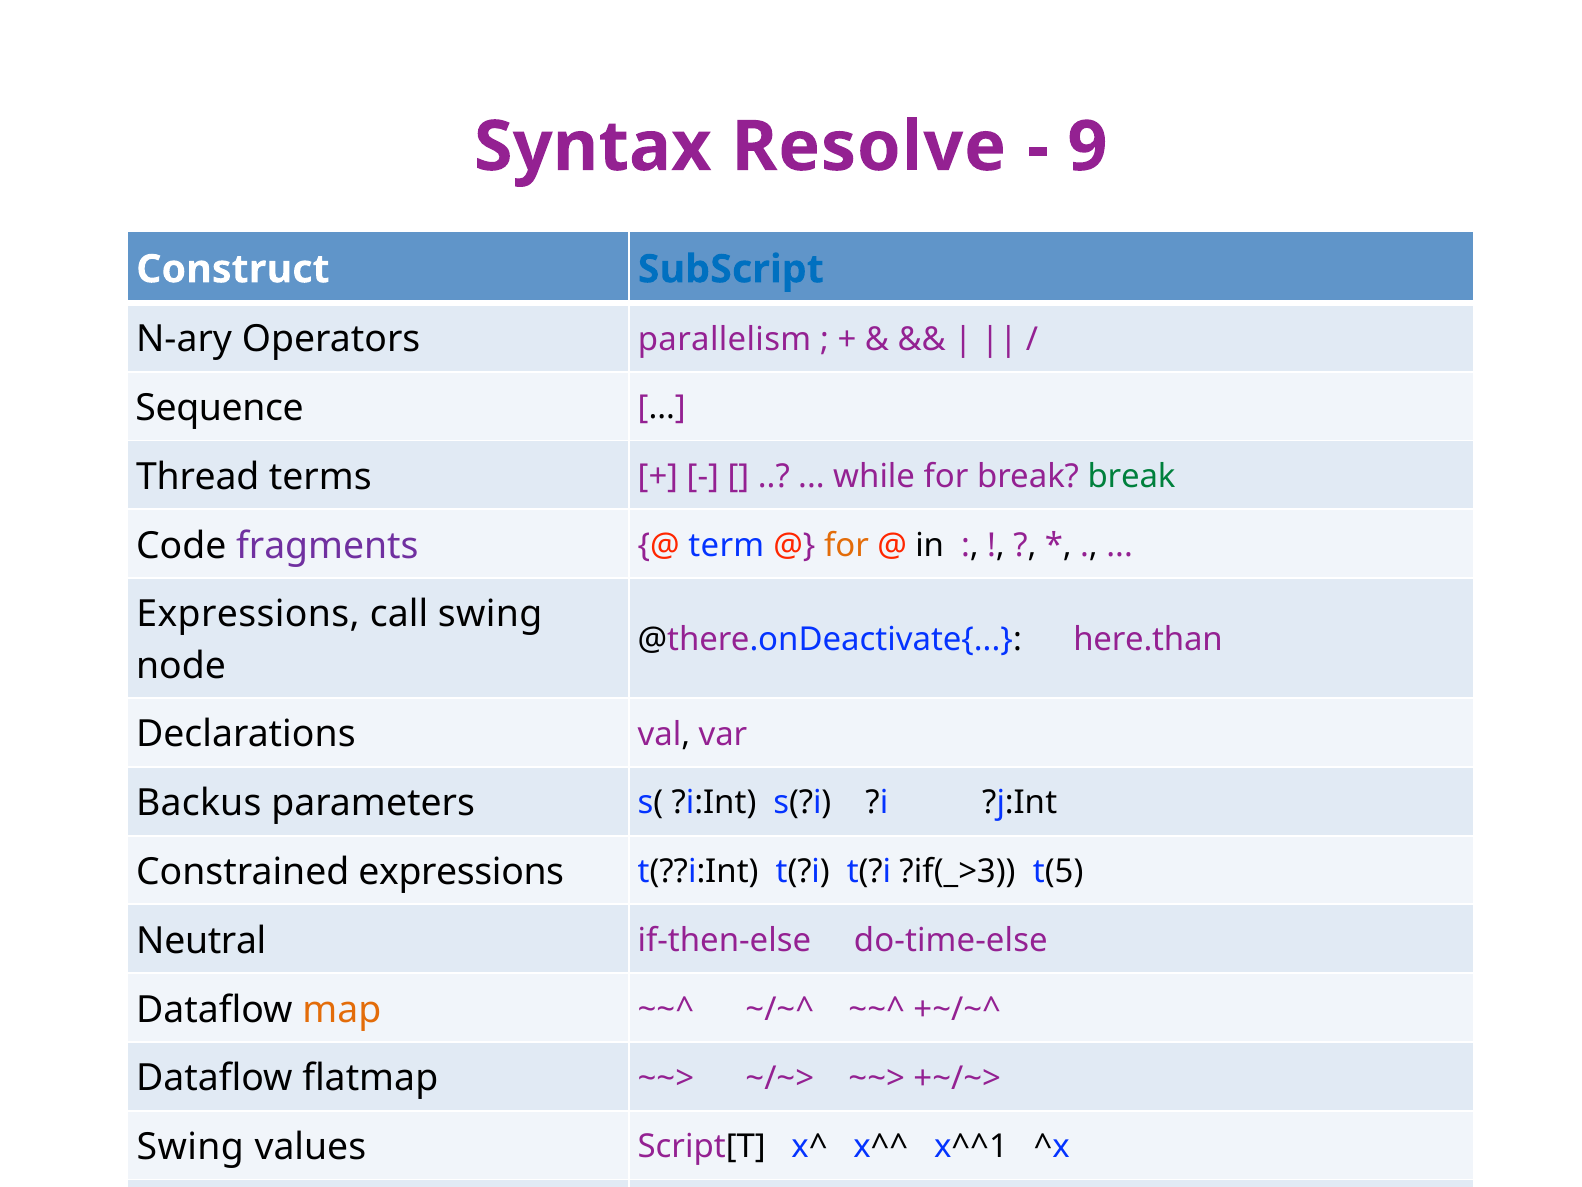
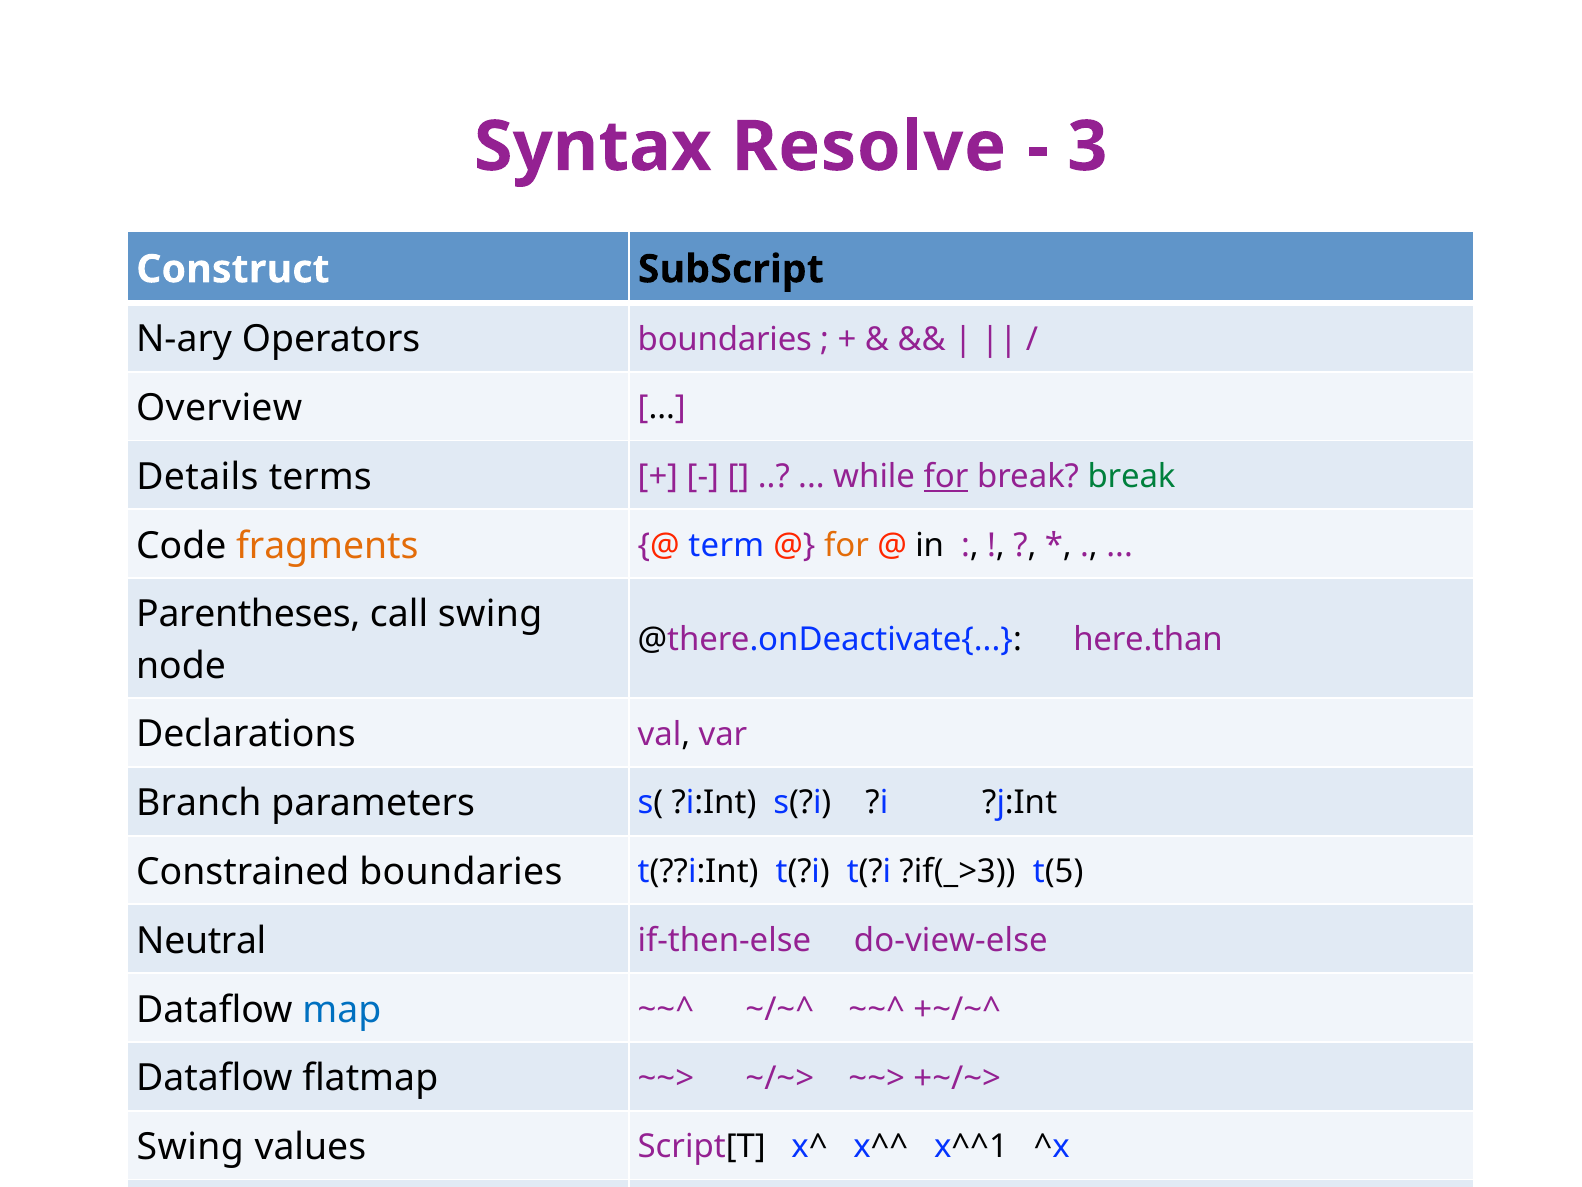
9: 9 -> 3 (1087, 147)
SubScript colour: blue -> black (731, 269)
Operators parallelism: parallelism -> boundaries (725, 339)
Sequence: Sequence -> Overview (219, 408)
Thread: Thread -> Details (197, 477)
for underline: none -> present (946, 477)
fragments colour: purple -> orange (327, 546)
Expressions: Expressions -> Parentheses (248, 614)
Backus: Backus -> Branch (199, 803)
Constrained expressions: expressions -> boundaries (461, 872)
do-time-else: do-time-else -> do-view-else (951, 940)
map colour: orange -> blue (342, 1009)
